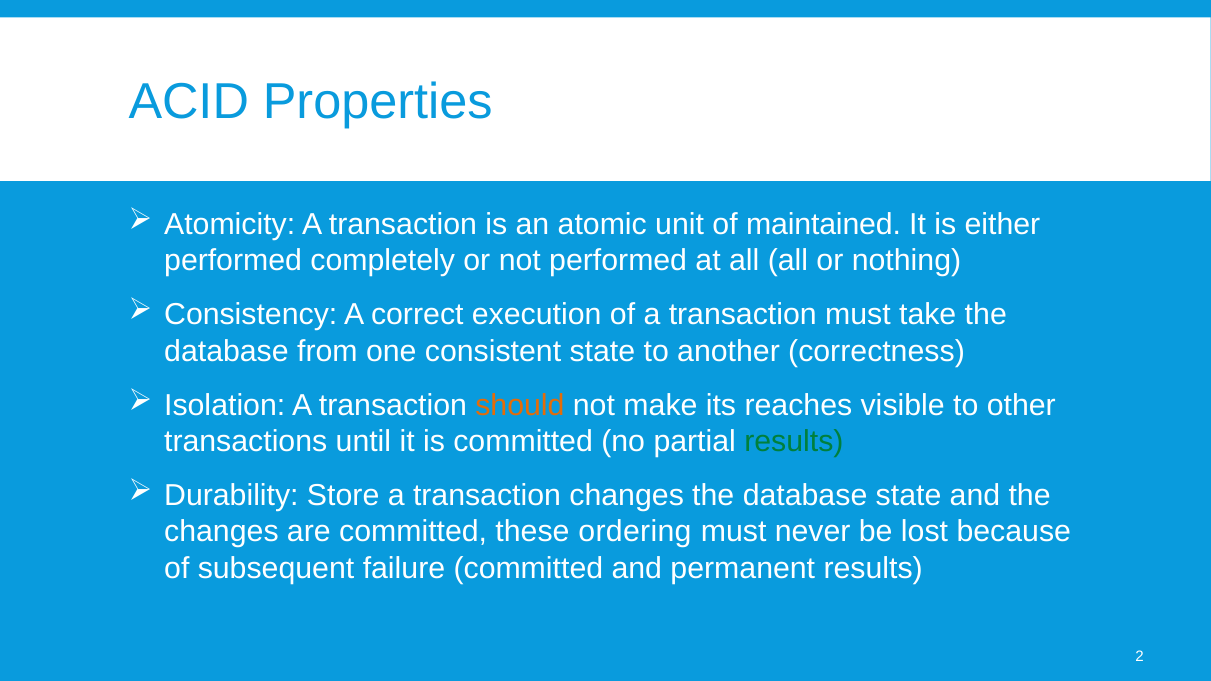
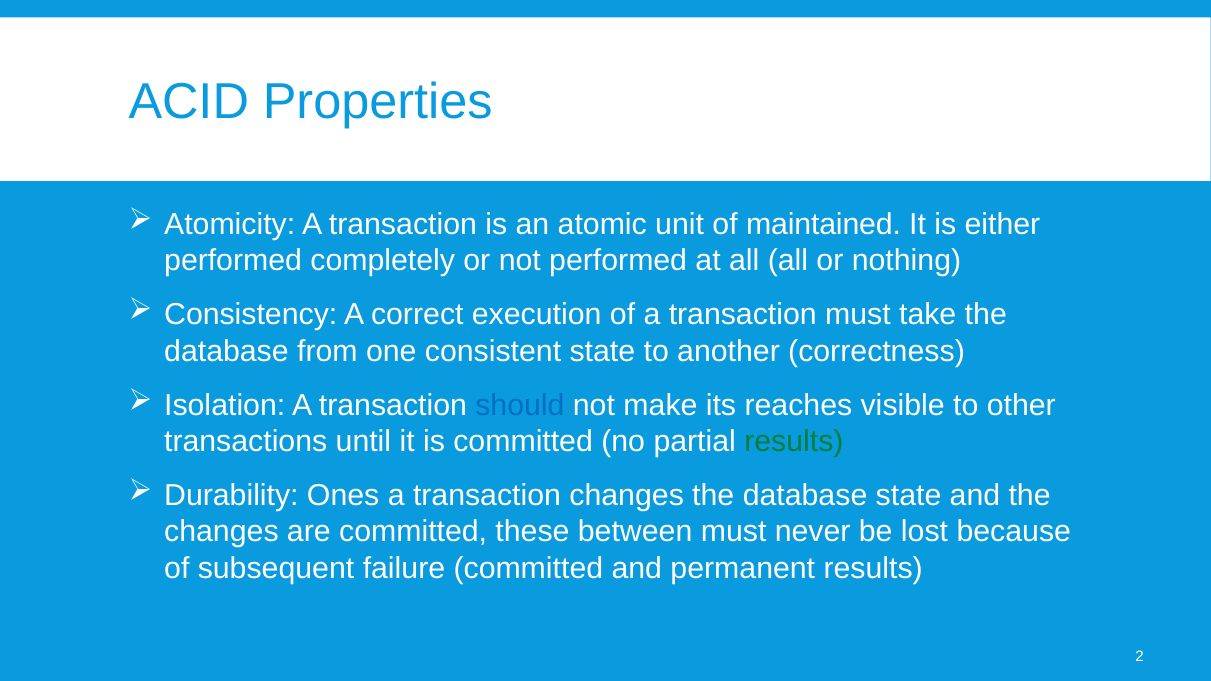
should colour: orange -> blue (520, 405)
Store: Store -> Ones (343, 496)
ordering: ordering -> between (635, 532)
